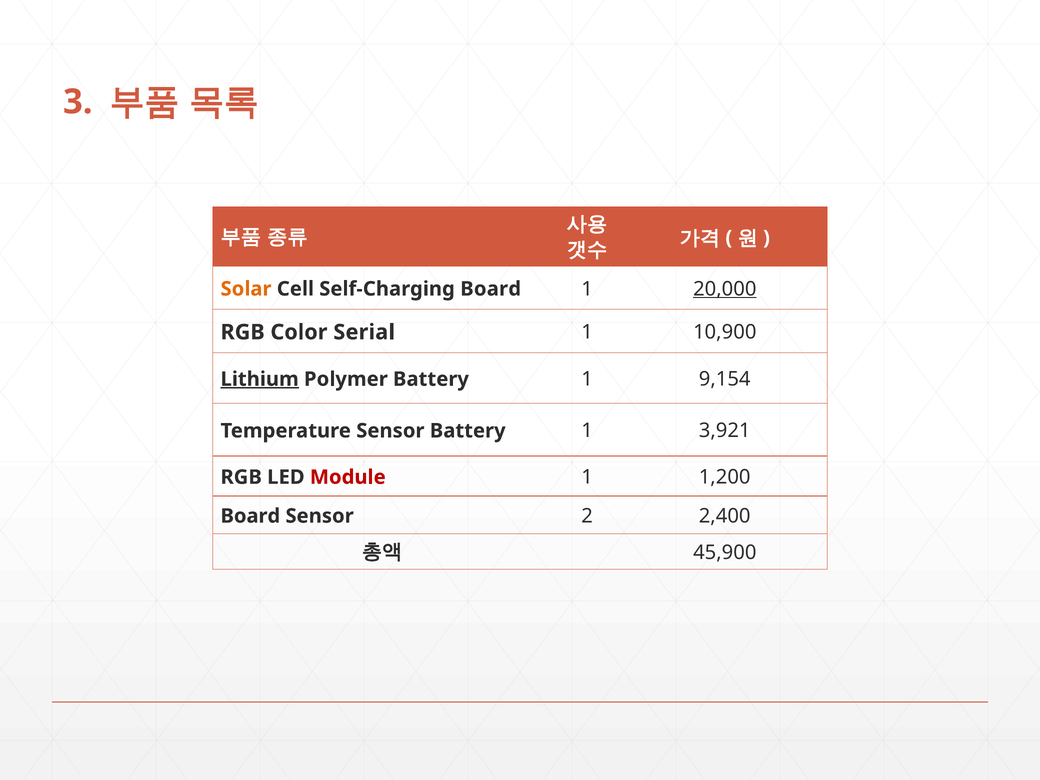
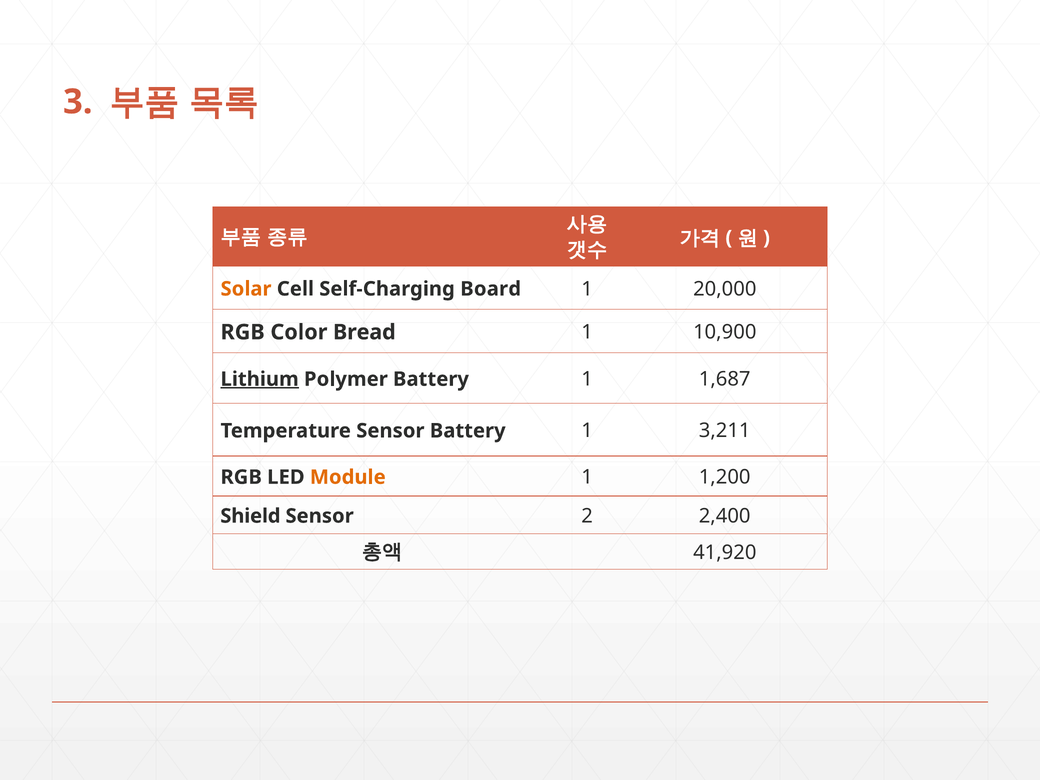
20,000 underline: present -> none (725, 289)
Serial: Serial -> Bread (364, 332)
9,154: 9,154 -> 1,687 (725, 379)
3,921: 3,921 -> 3,211 (725, 431)
Module colour: red -> orange (348, 477)
Board: Board -> Shield (250, 516)
45,900: 45,900 -> 41,920 (725, 553)
